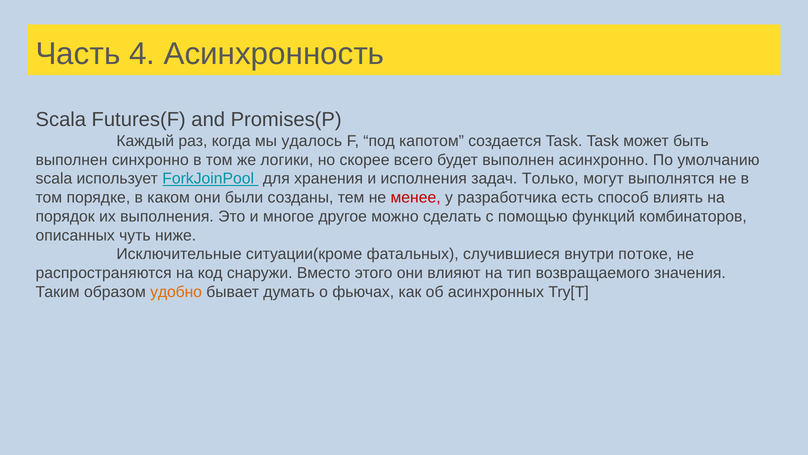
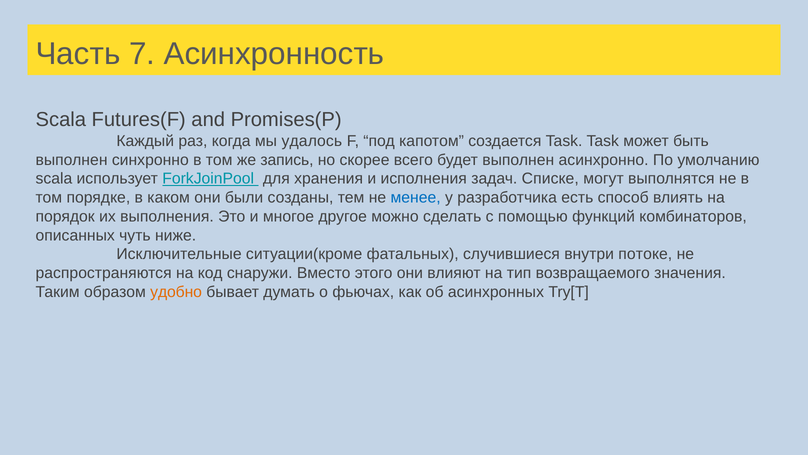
4: 4 -> 7 (142, 54)
логики: логики -> запись (287, 160)
Только: Только -> Списке (550, 179)
менее colour: red -> blue (416, 197)
